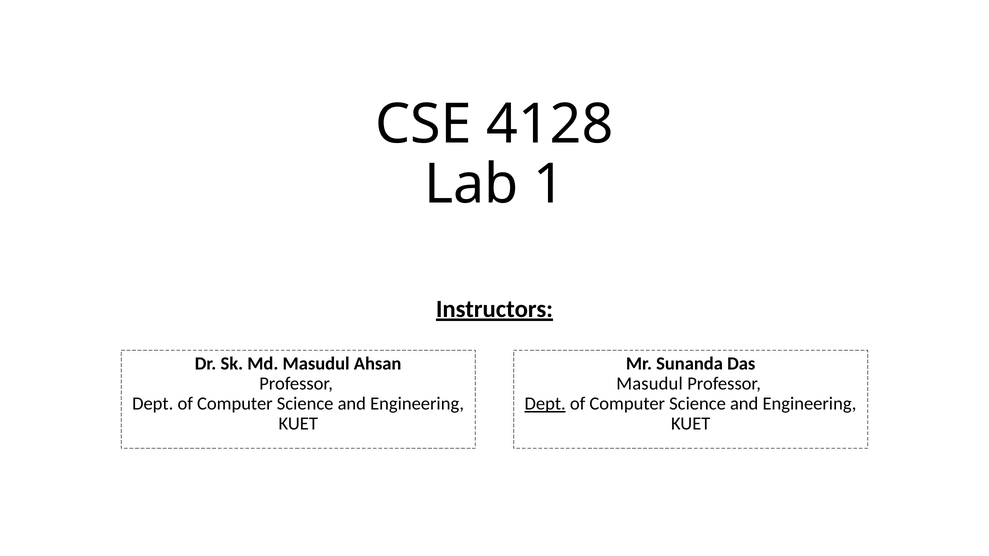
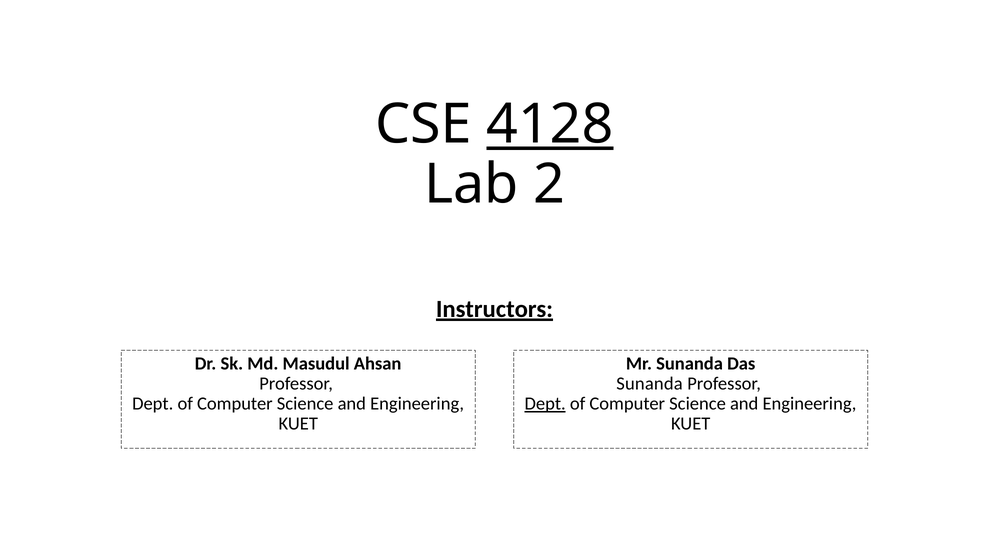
4128 underline: none -> present (550, 124)
1: 1 -> 2 (549, 185)
Masudul: Masudul -> Sunanda (650, 384)
